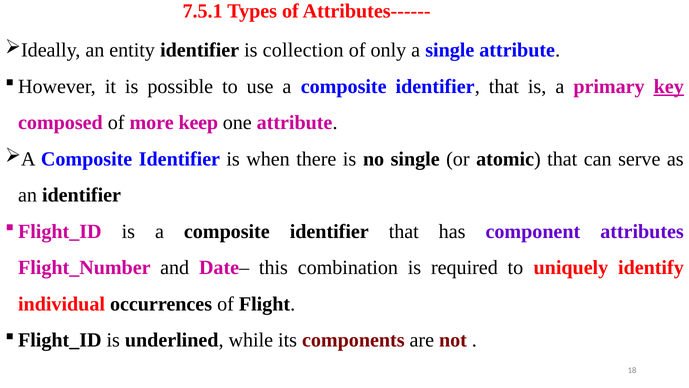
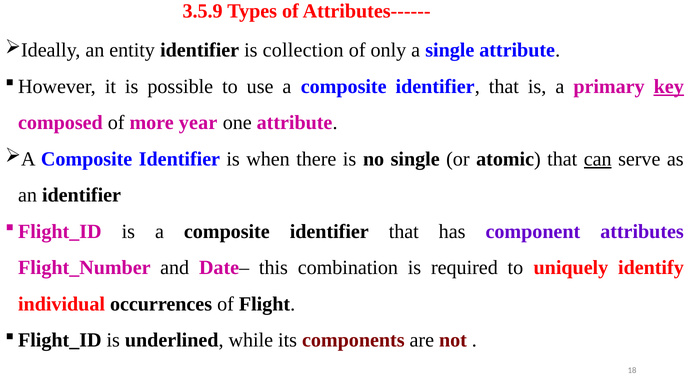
7.5.1: 7.5.1 -> 3.5.9 (203, 11)
keep: keep -> year (198, 123)
can underline: none -> present (598, 159)
